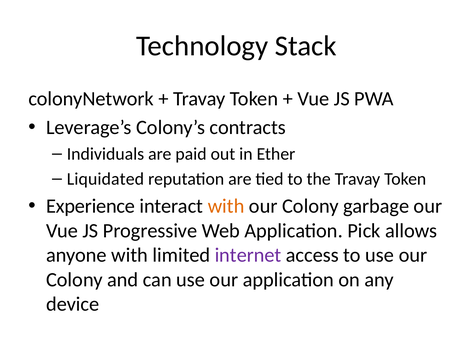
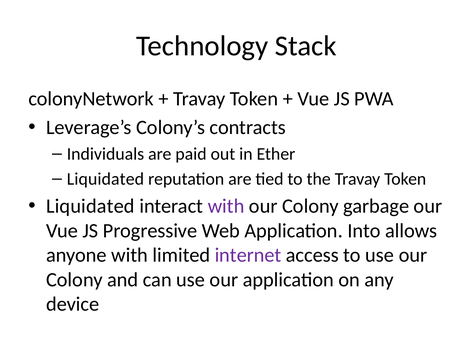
Experience: Experience -> Liquidated (90, 206)
with colour: orange -> purple (226, 206)
Pick: Pick -> Into (364, 231)
